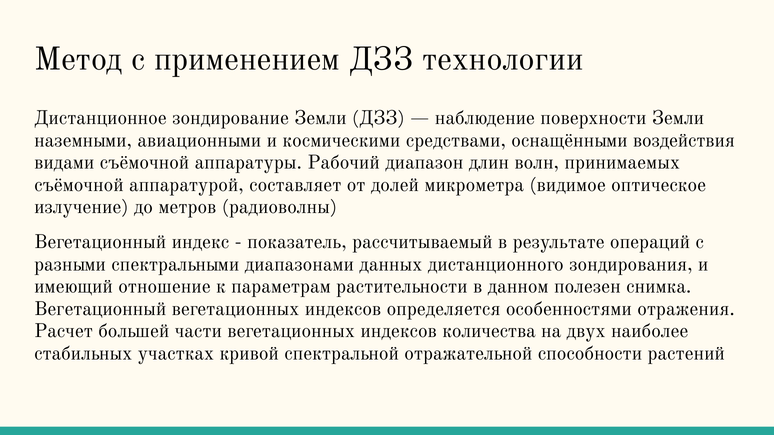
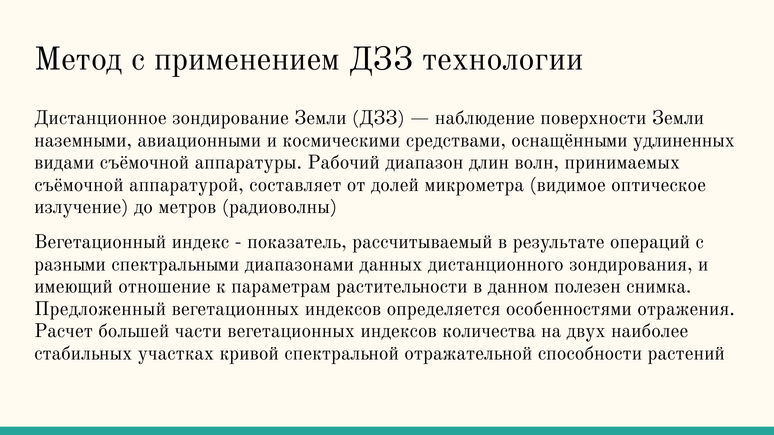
воздействия: воздействия -> удлиненных (684, 140)
Вегетационный: Вегетационный -> Предложенный (100, 309)
